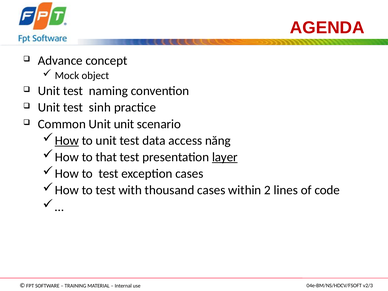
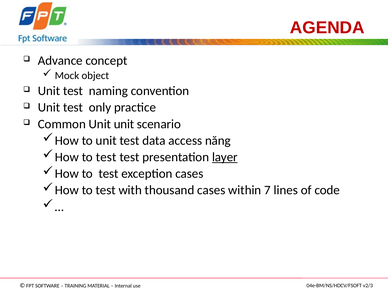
sinh: sinh -> only (100, 107)
How underline: present -> none (67, 141)
that: that -> test (106, 157)
2: 2 -> 7 (267, 190)
